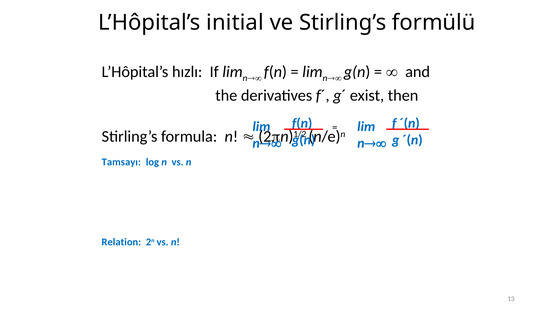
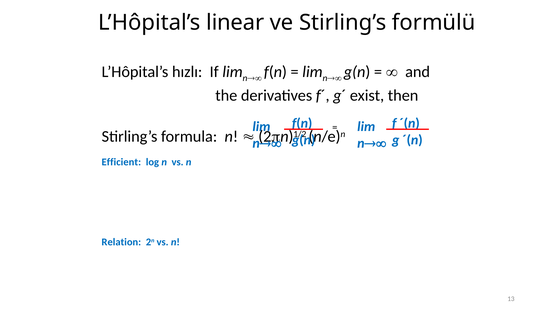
initial: initial -> linear (235, 22)
Tamsayı: Tamsayı -> Efficient (121, 162)
